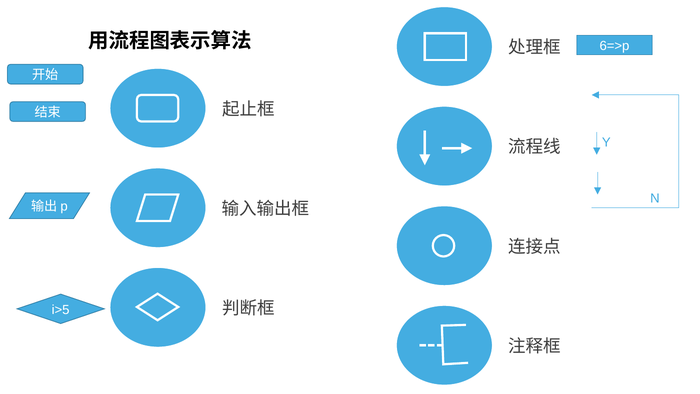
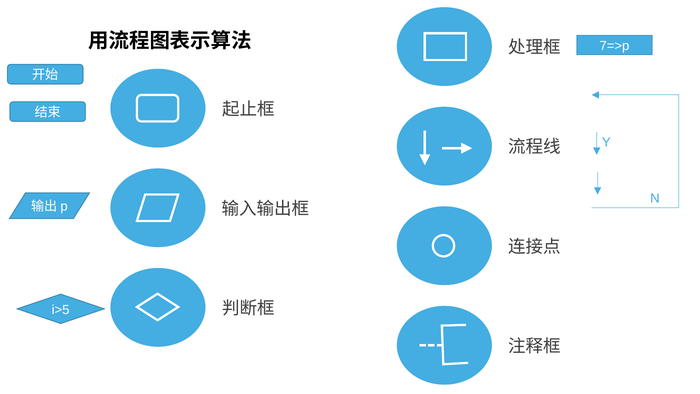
6=>p: 6=>p -> 7=>p (614, 46)
